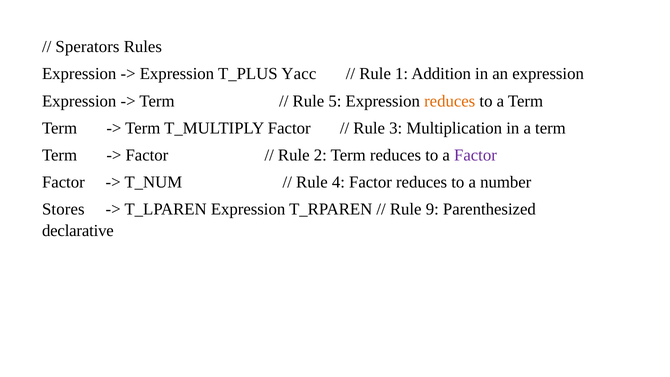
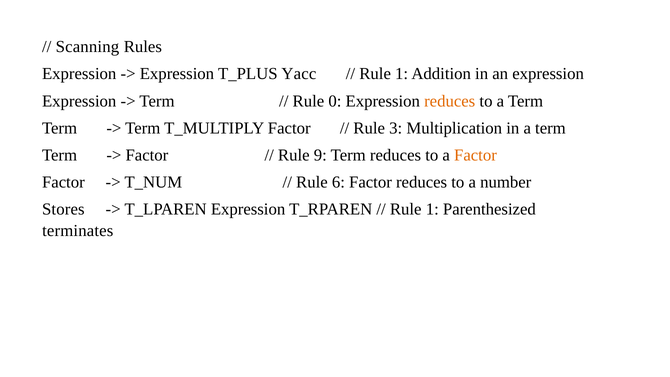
Sperators: Sperators -> Scanning (87, 47)
5: 5 -> 0 (335, 101)
2: 2 -> 9 (320, 155)
Factor colour: purple -> orange (475, 155)
4: 4 -> 6 (338, 182)
9: 9 -> 1 (432, 209)
declarative: declarative -> terminates (78, 231)
